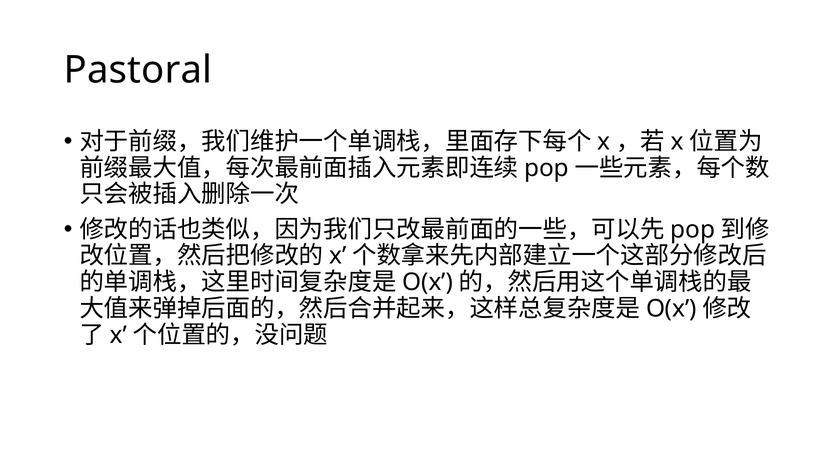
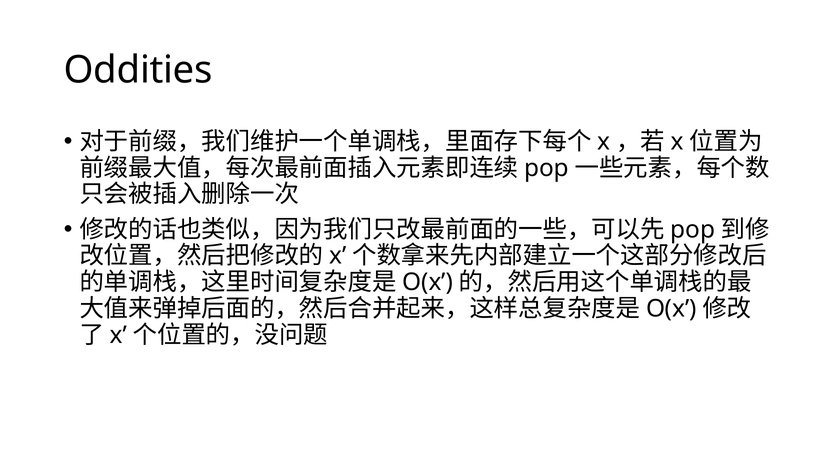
Pastoral: Pastoral -> Oddities (138, 70)
